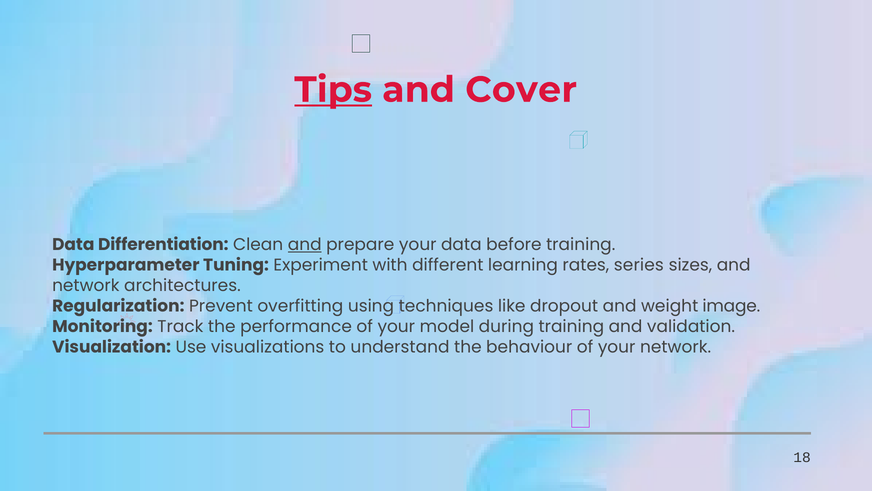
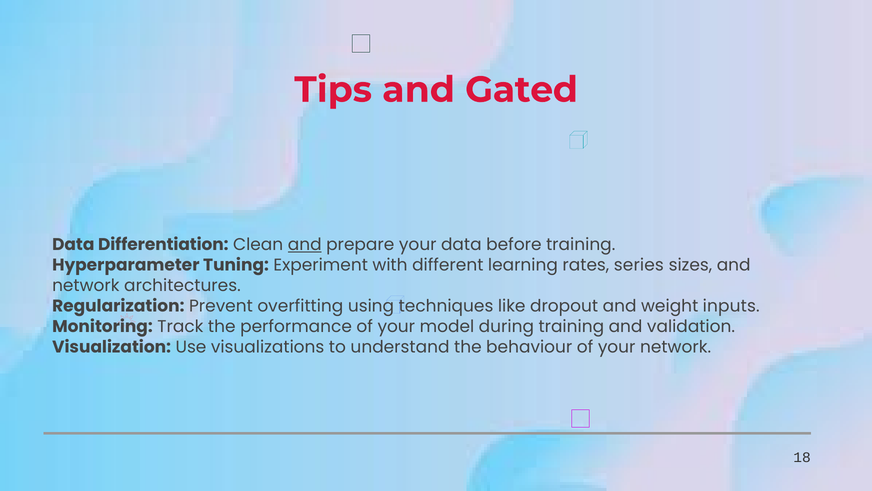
Tips underline: present -> none (333, 90)
Cover: Cover -> Gated (522, 90)
image: image -> inputs (731, 306)
